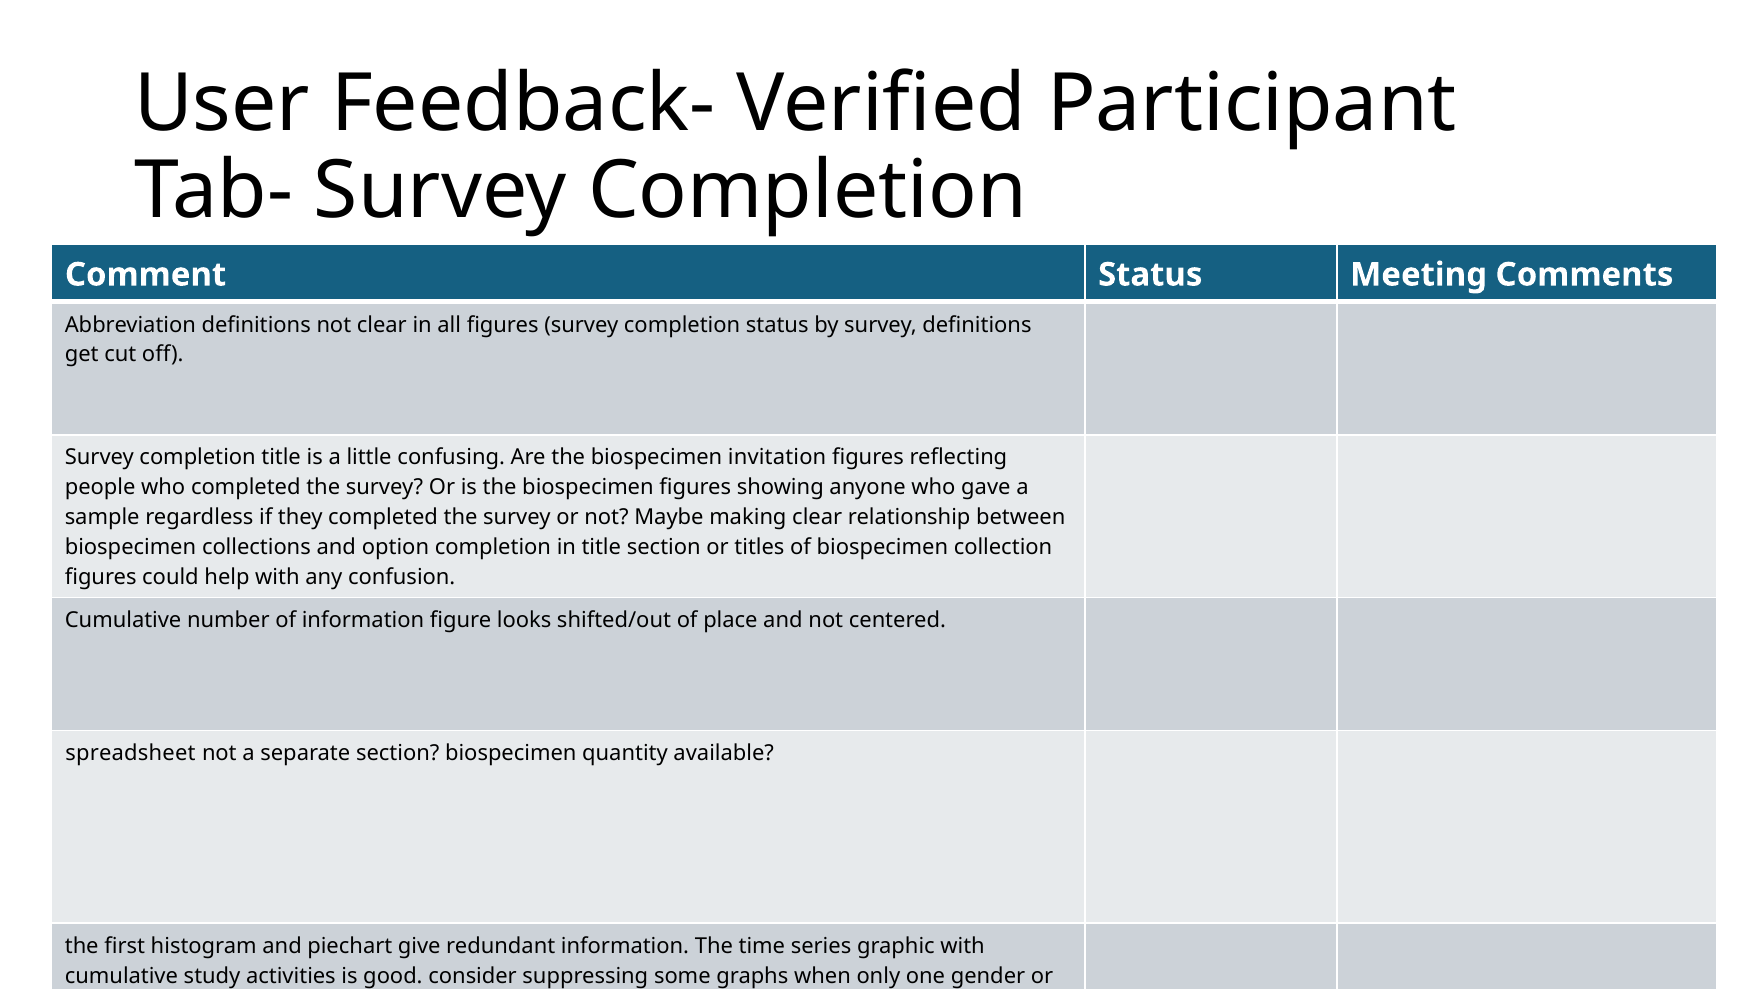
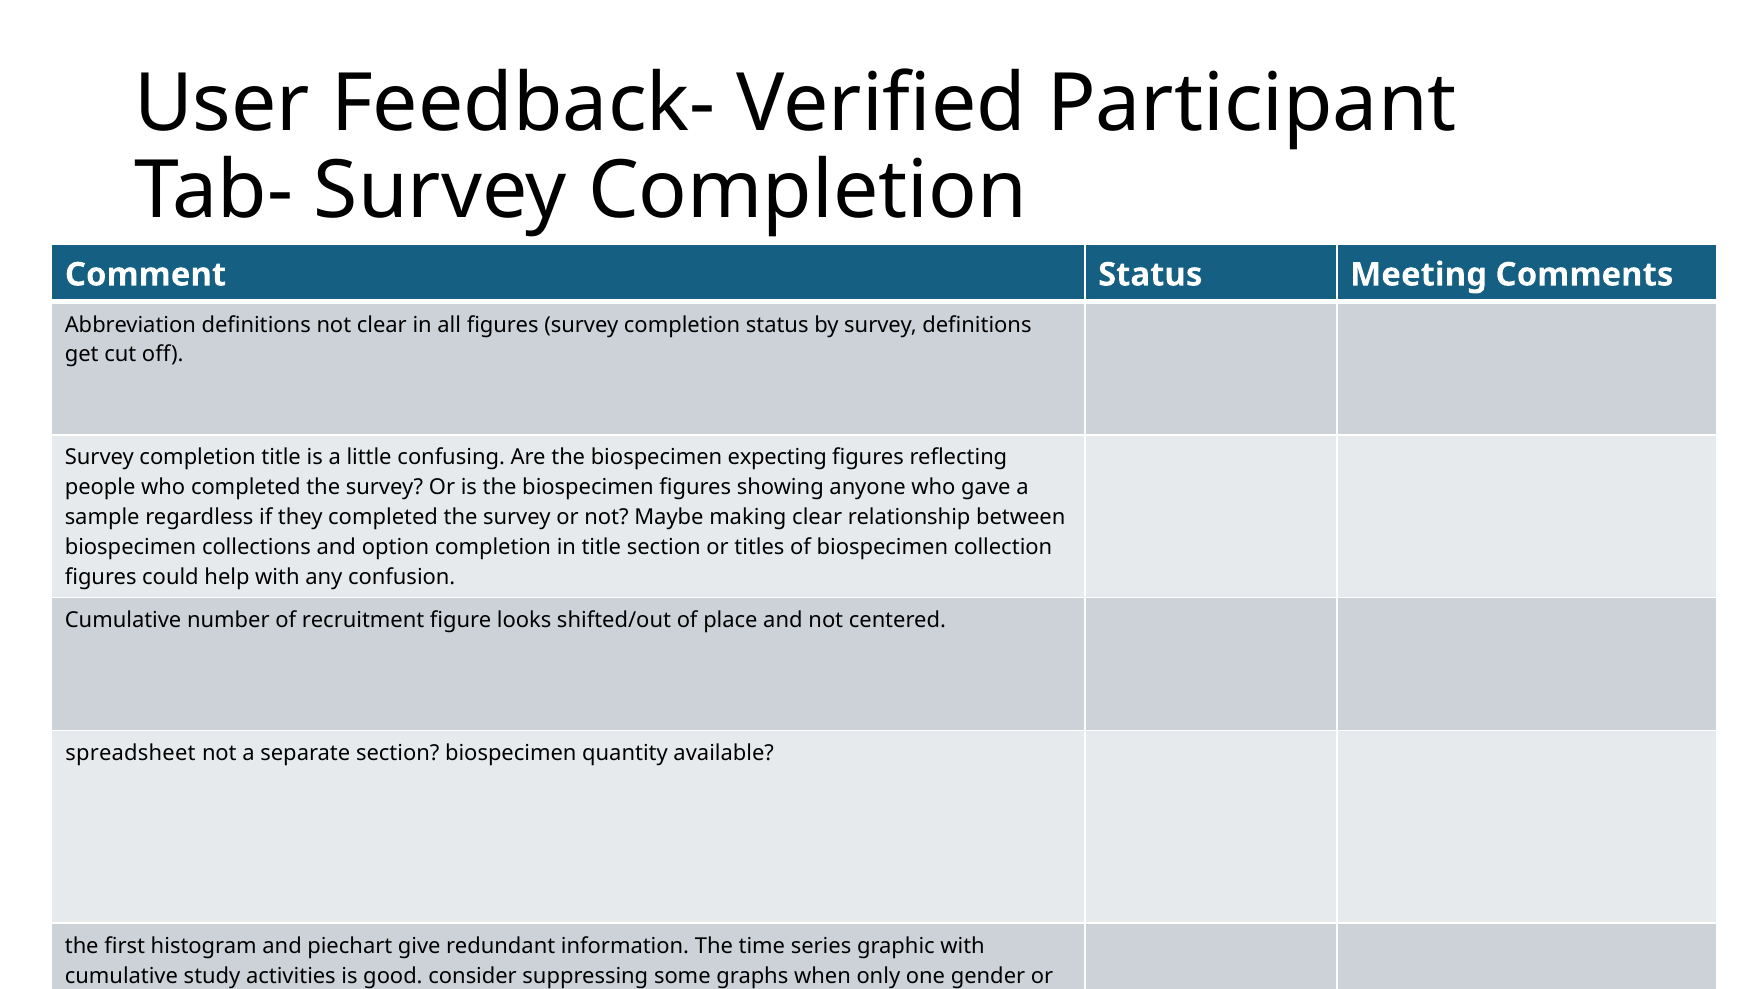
invitation: invitation -> expecting (777, 458)
of information: information -> recruitment (363, 620)
